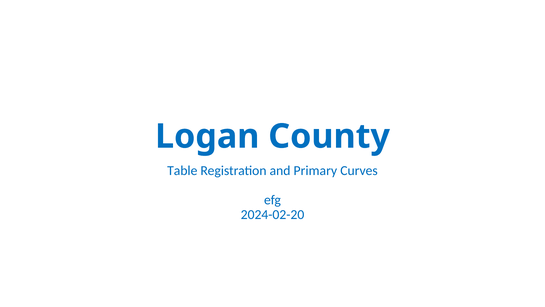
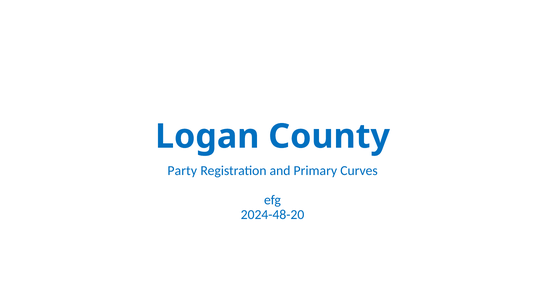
Table: Table -> Party (182, 170)
2024-02-20: 2024-02-20 -> 2024-48-20 (272, 214)
